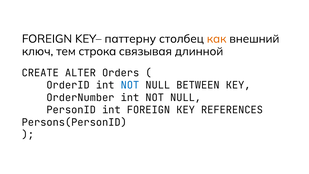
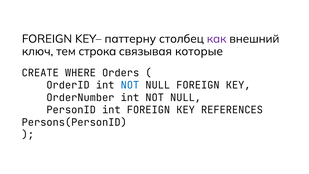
как colour: orange -> purple (217, 39)
длинной: длинной -> которые (199, 51)
ALTER: ALTER -> WHERE (80, 73)
NULL BETWEEN: BETWEEN -> FOREIGN (198, 85)
